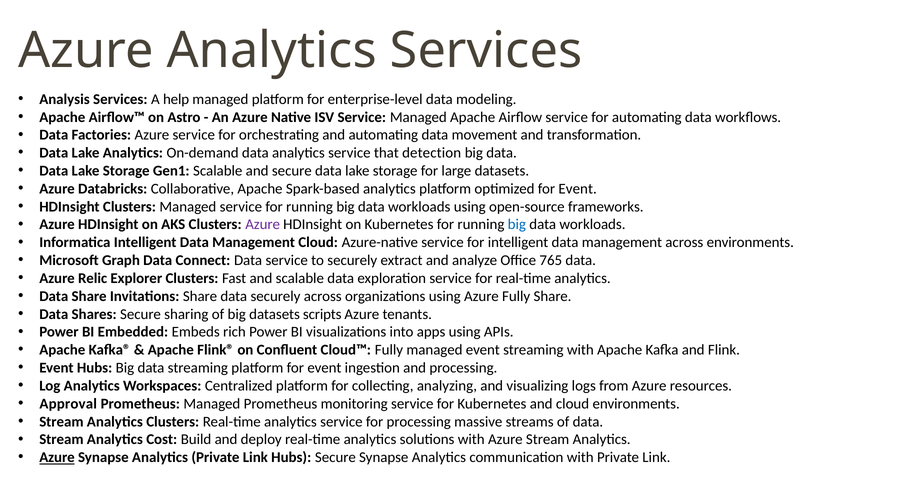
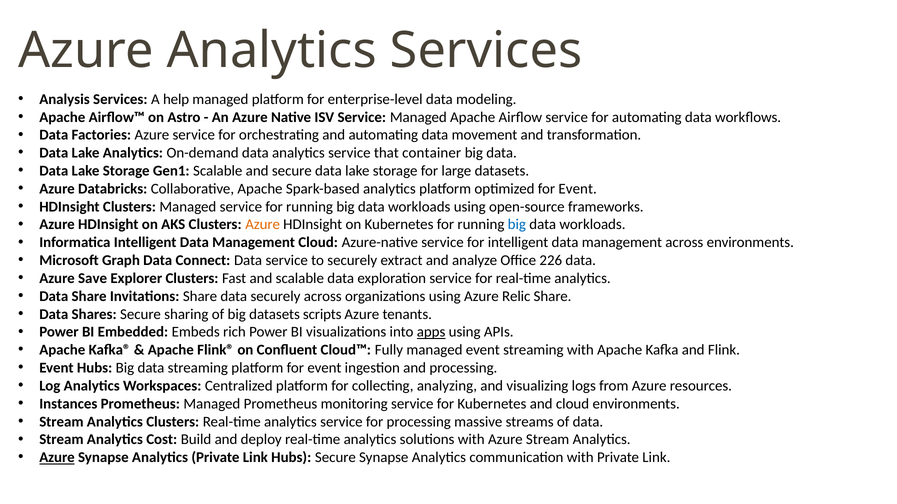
detection: detection -> container (432, 153)
Azure colour: purple -> orange (263, 225)
765: 765 -> 226 (551, 261)
Relic: Relic -> Save (93, 279)
Azure Fully: Fully -> Relic (516, 297)
apps underline: none -> present (431, 332)
Approval: Approval -> Instances (68, 404)
